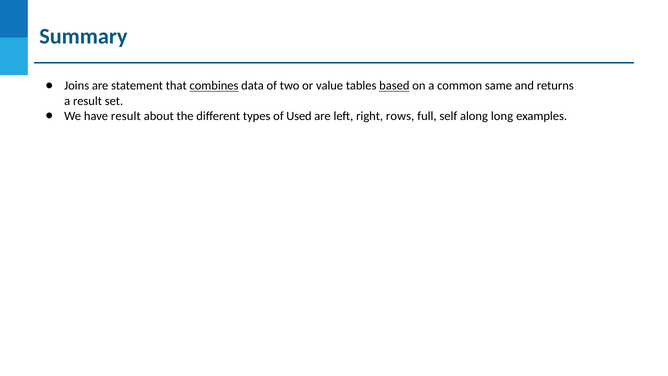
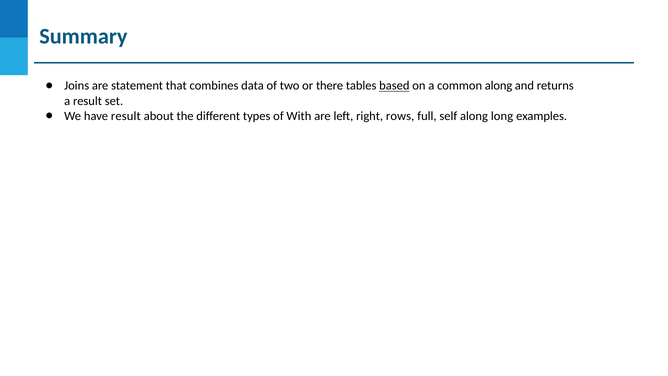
combines underline: present -> none (214, 86)
value: value -> there (330, 86)
common same: same -> along (499, 86)
Used: Used -> With (299, 116)
